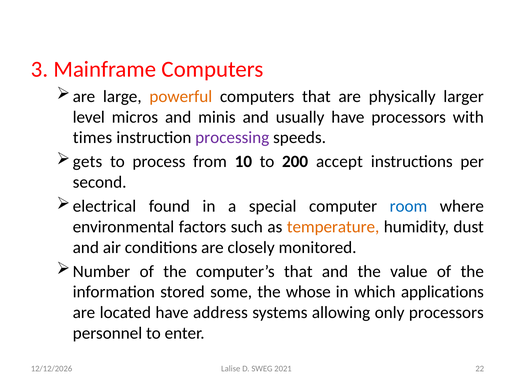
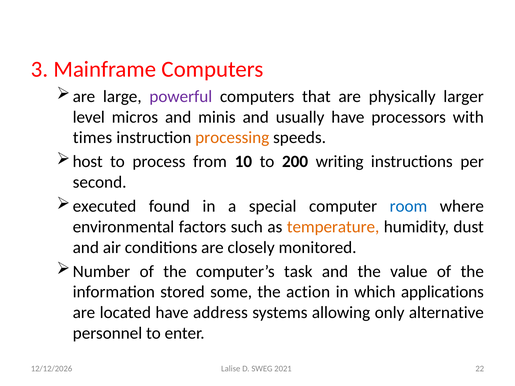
powerful colour: orange -> purple (181, 97)
processing colour: purple -> orange (232, 138)
gets: gets -> host (88, 162)
accept: accept -> writing (340, 162)
electrical: electrical -> executed (105, 206)
computer’s that: that -> task (298, 272)
whose: whose -> action (308, 292)
only processors: processors -> alternative (446, 313)
